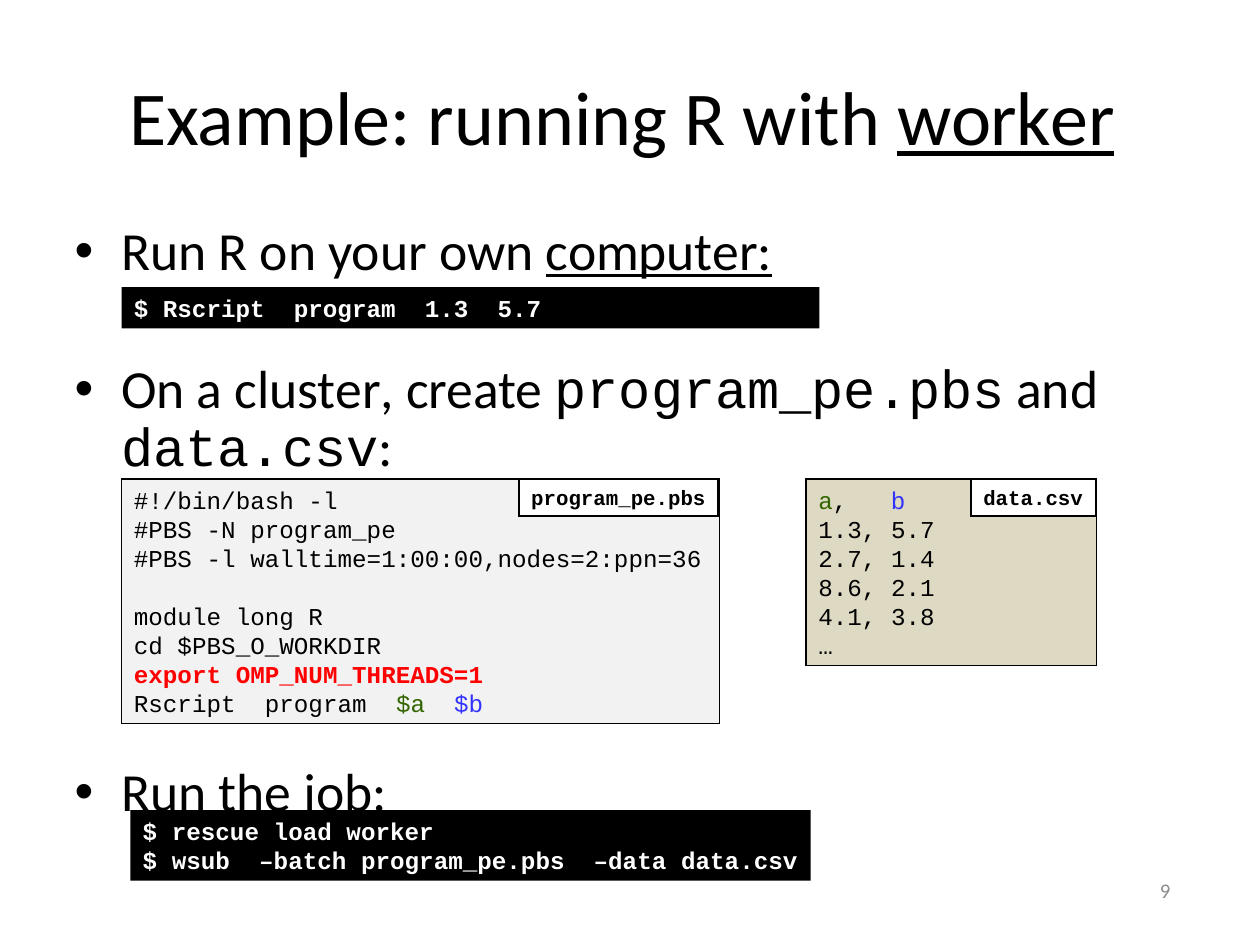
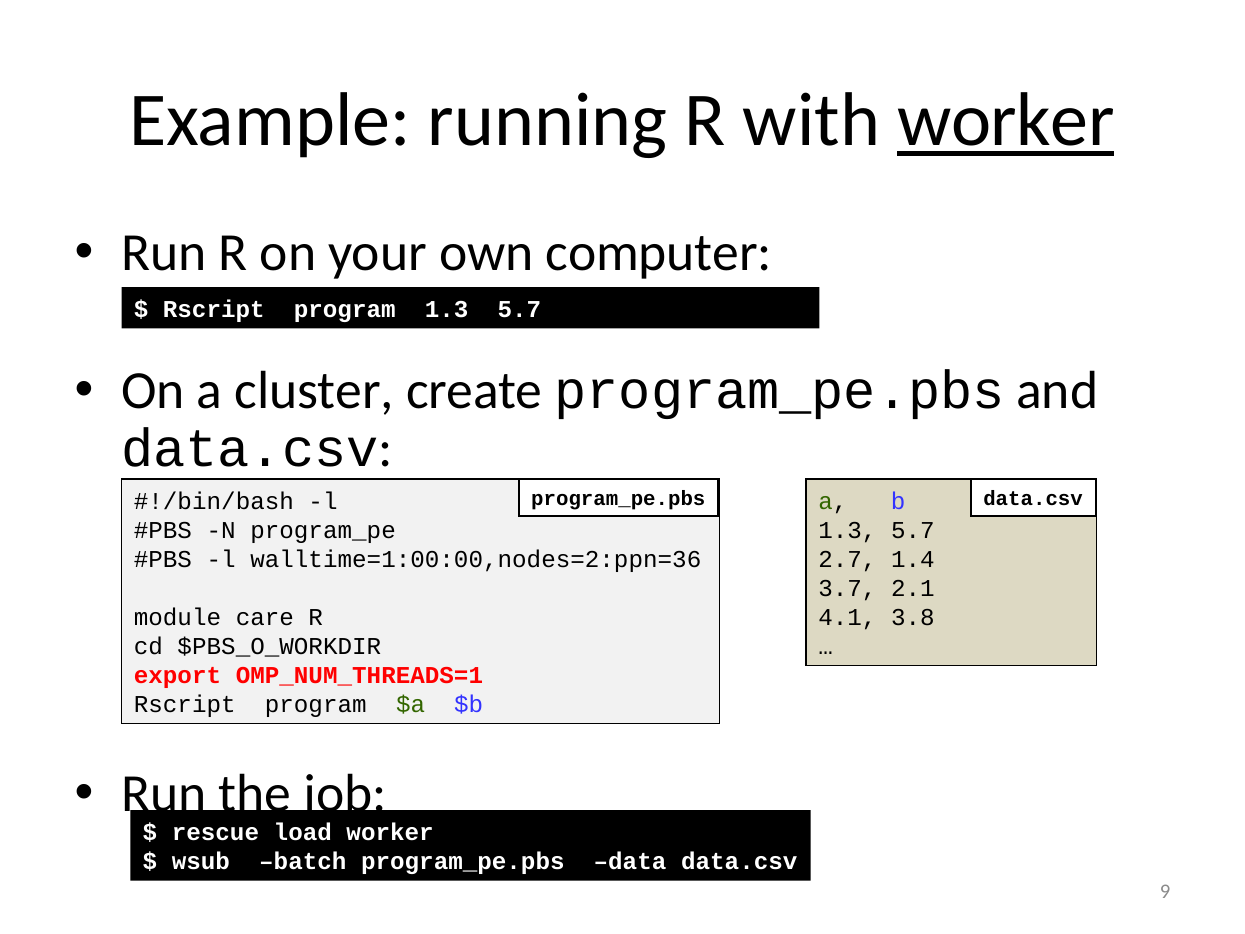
computer underline: present -> none (659, 253)
8.6: 8.6 -> 3.7 (847, 588)
long: long -> care (265, 617)
